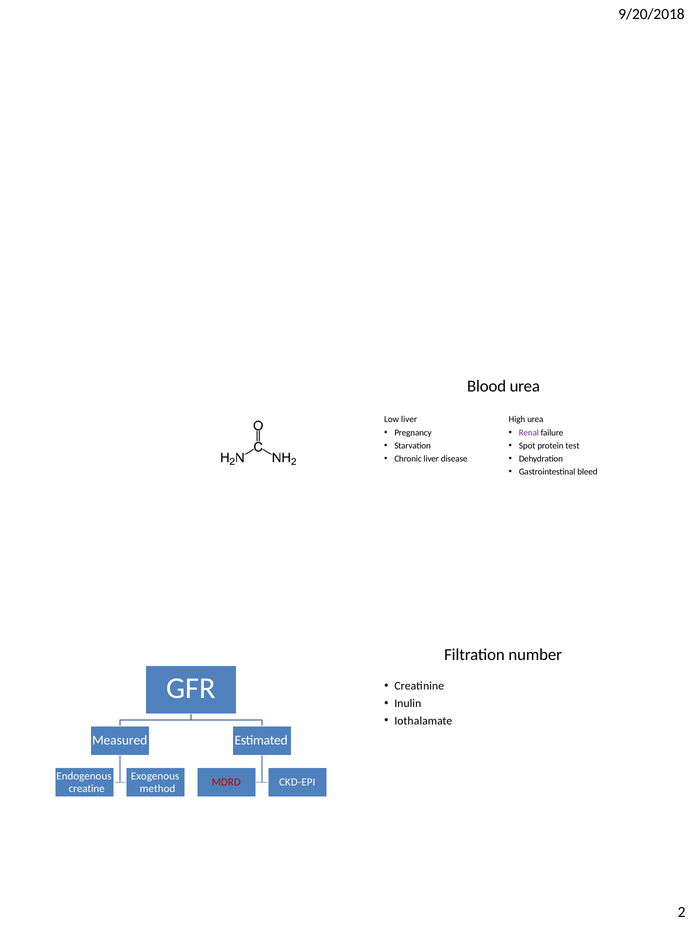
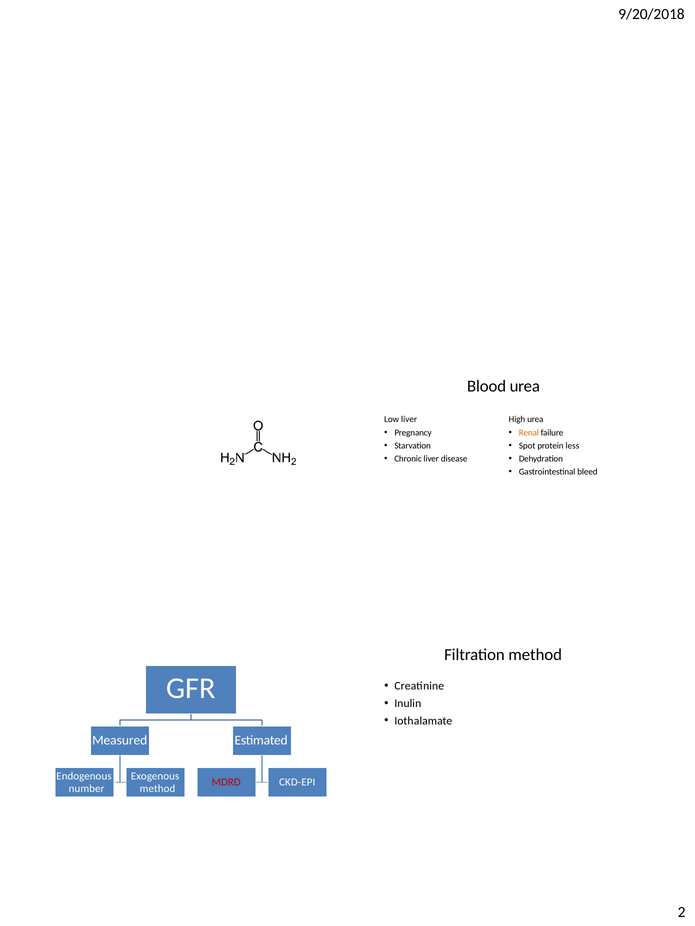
Renal colour: purple -> orange (529, 433)
test: test -> less (572, 446)
Filtration number: number -> method (535, 655)
creatine: creatine -> number (87, 789)
